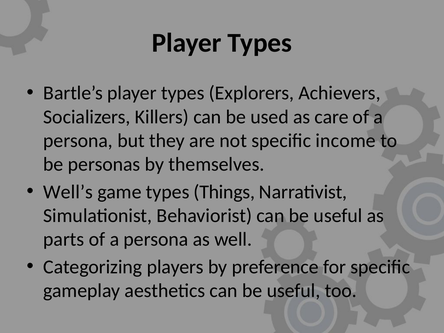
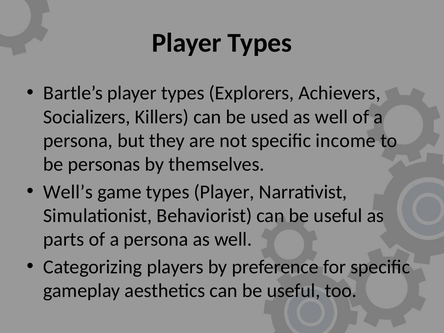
used as care: care -> well (331, 117)
types Things: Things -> Player (224, 192)
